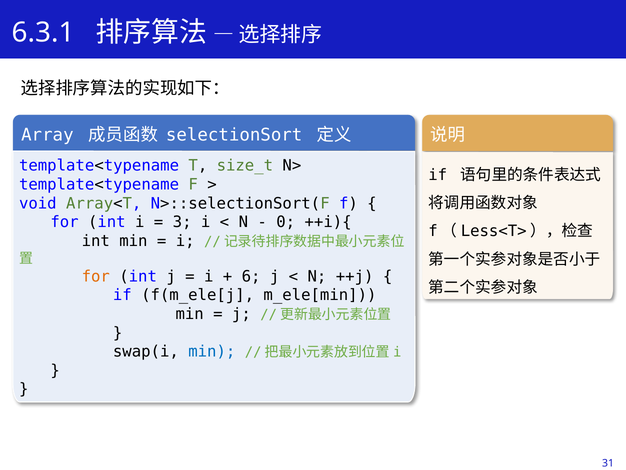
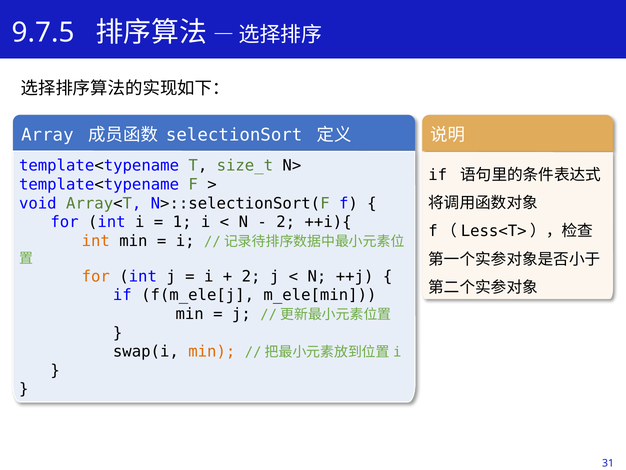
6.3.1: 6.3.1 -> 9.7.5 (43, 32)
3: 3 -> 1 (182, 222)
0: 0 -> 2 (286, 222)
int colour: black -> orange (96, 241)
6: 6 -> 2 (251, 276)
min colour: blue -> orange (212, 351)
